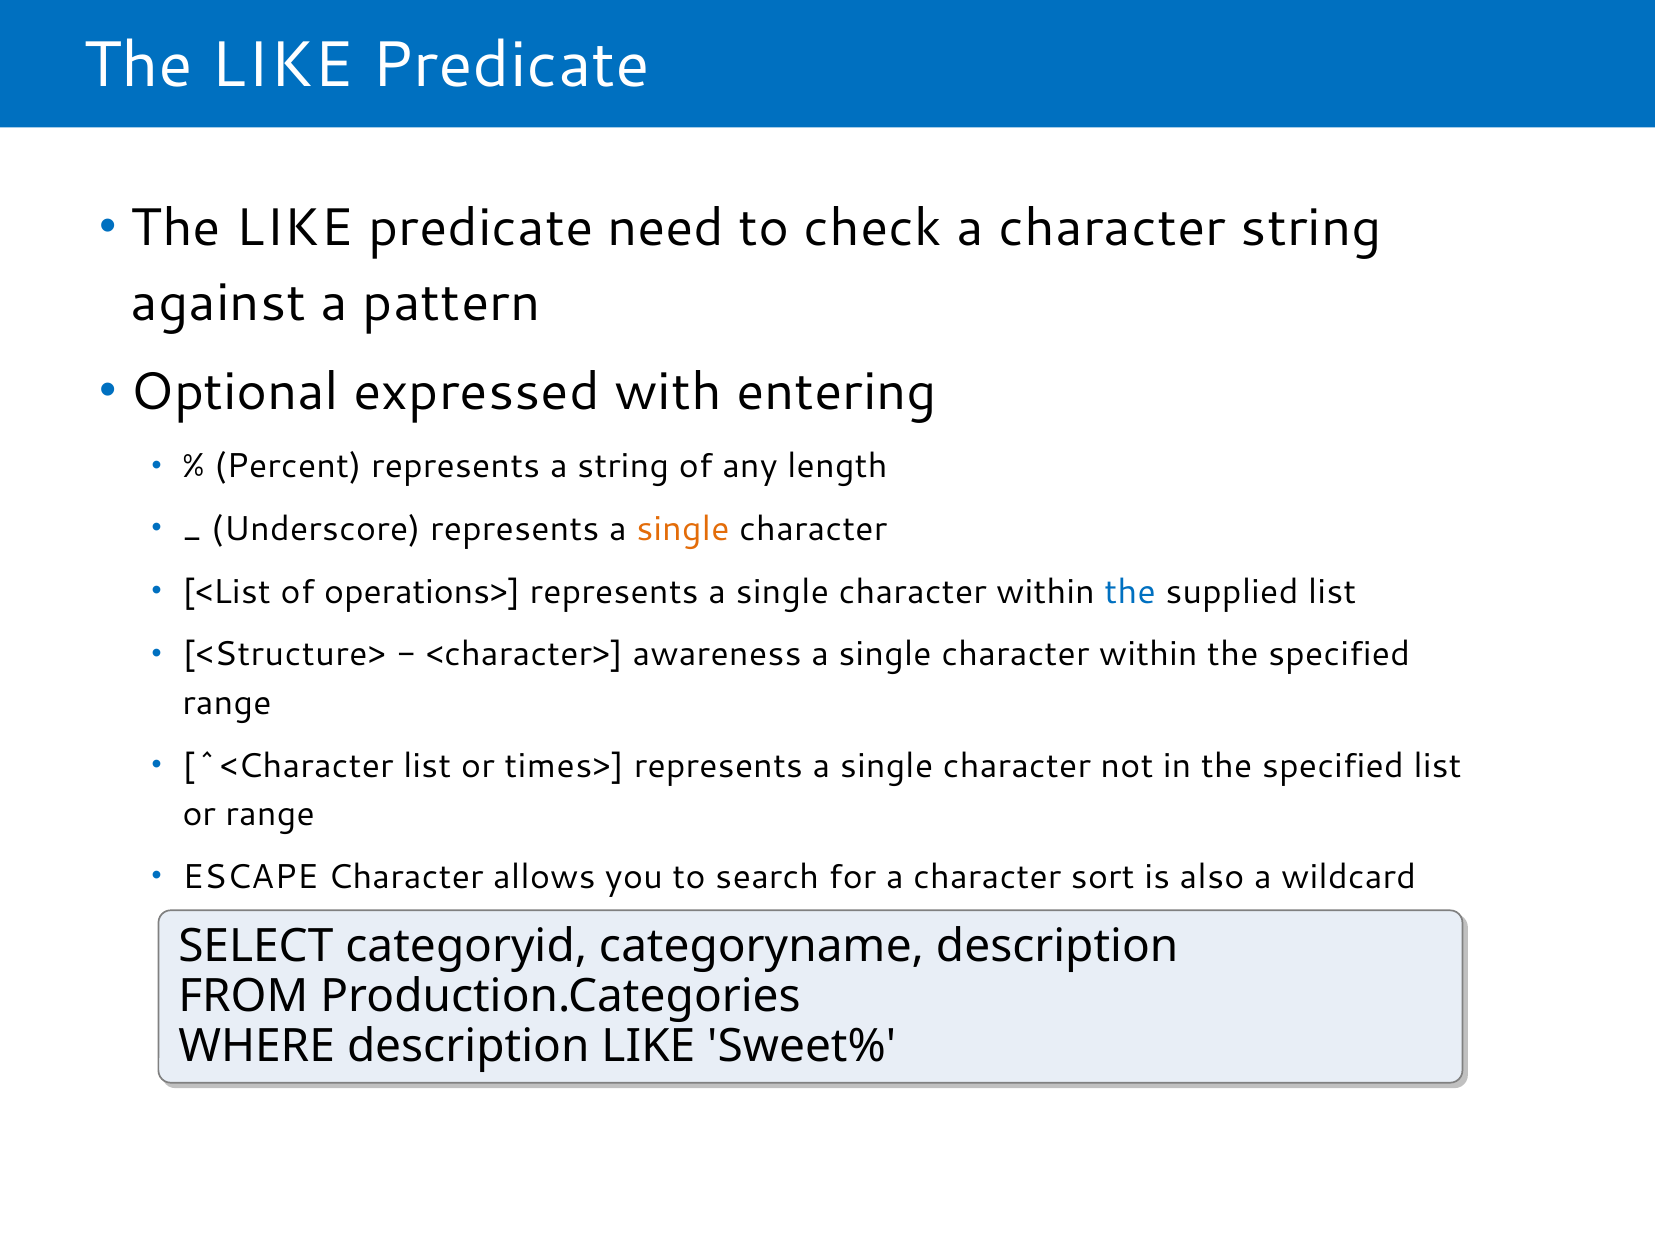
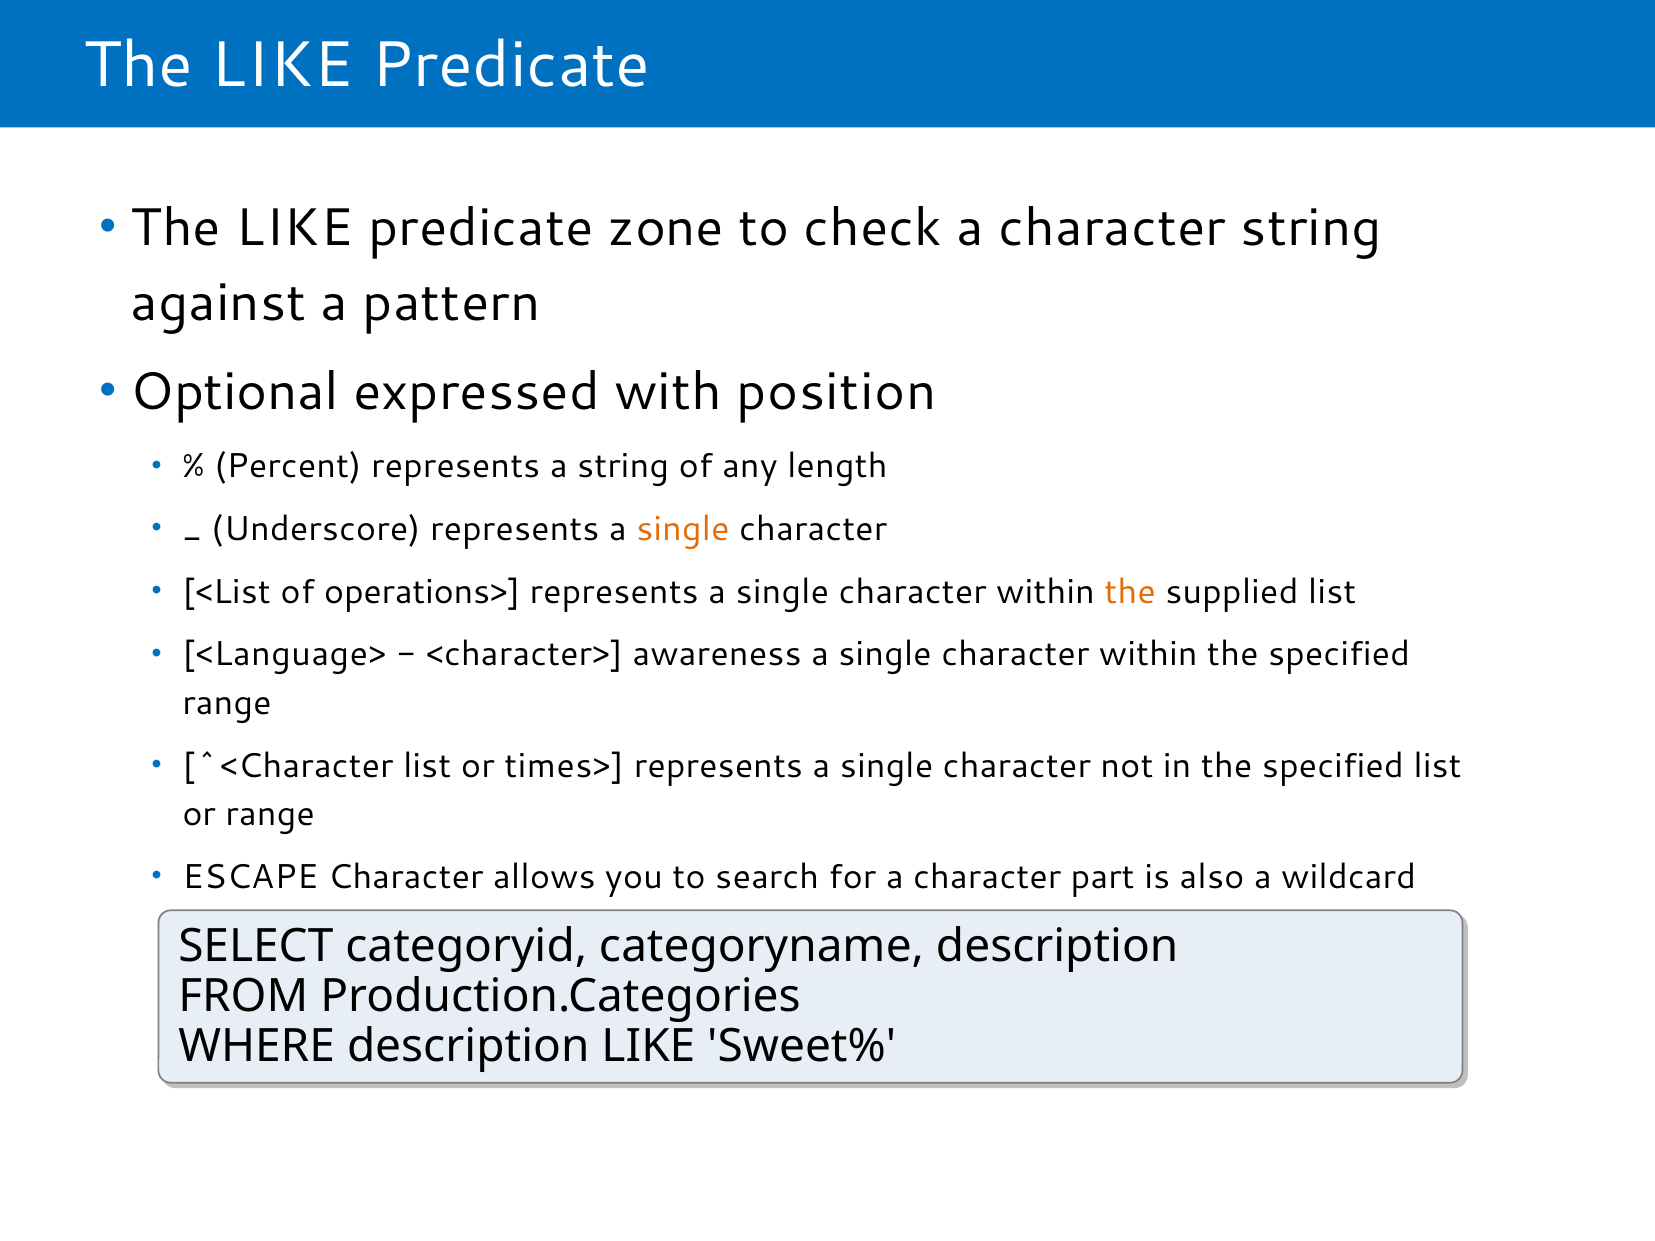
need: need -> zone (666, 228)
entering: entering -> position (836, 392)
the colour: blue -> orange (1130, 592)
<Structure>: <Structure> -> <Language> (284, 655)
sort: sort -> part (1103, 877)
